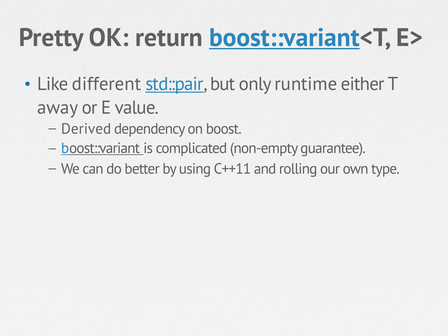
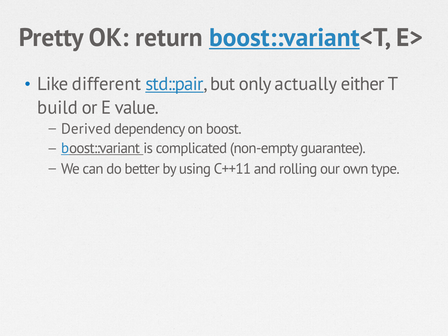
runtime: runtime -> actually (306, 84)
away: away -> build (58, 108)
